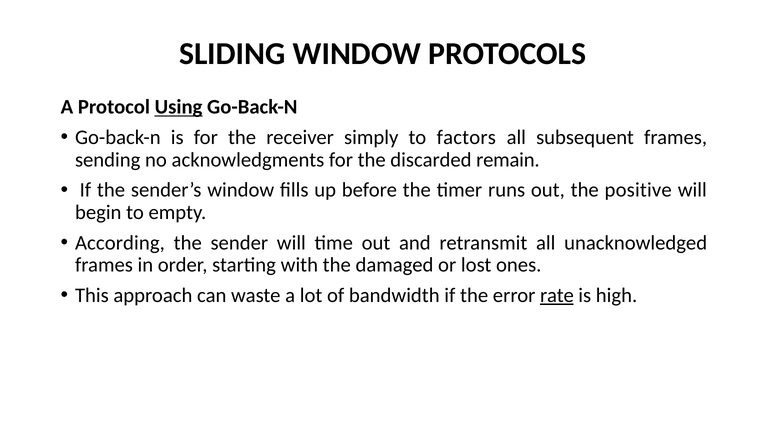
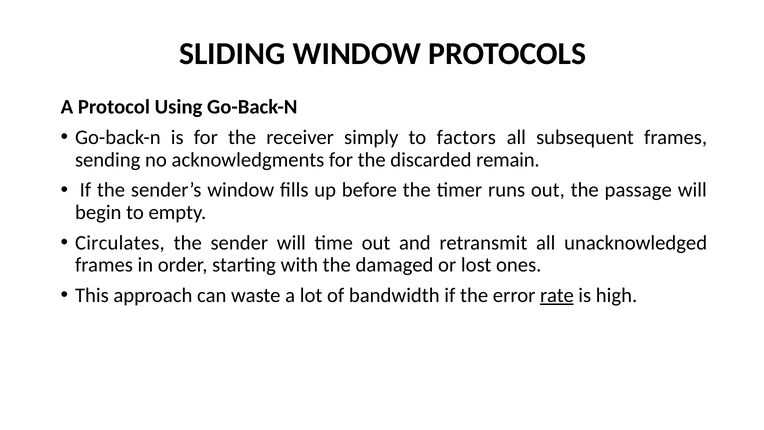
Using underline: present -> none (179, 107)
positive: positive -> passage (638, 190)
According: According -> Circulates (120, 243)
